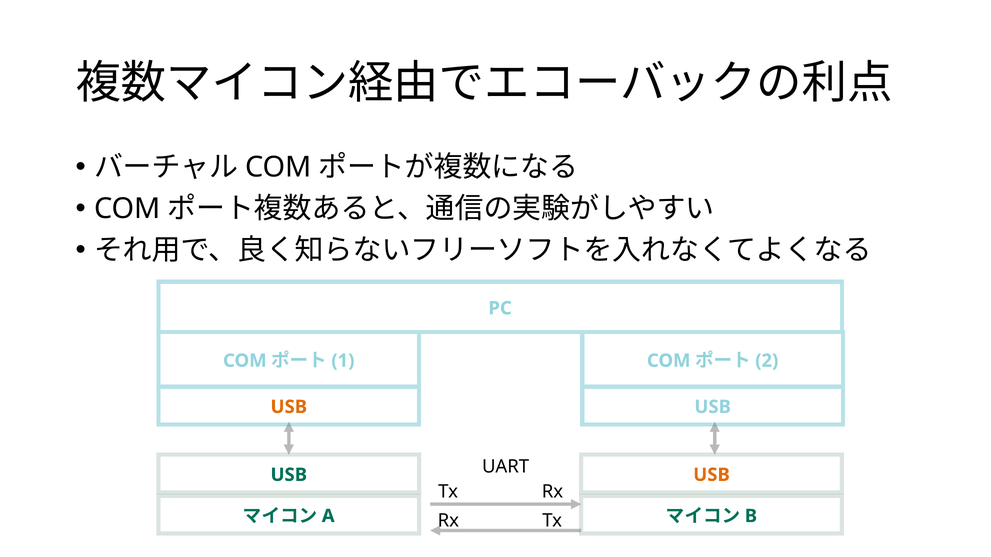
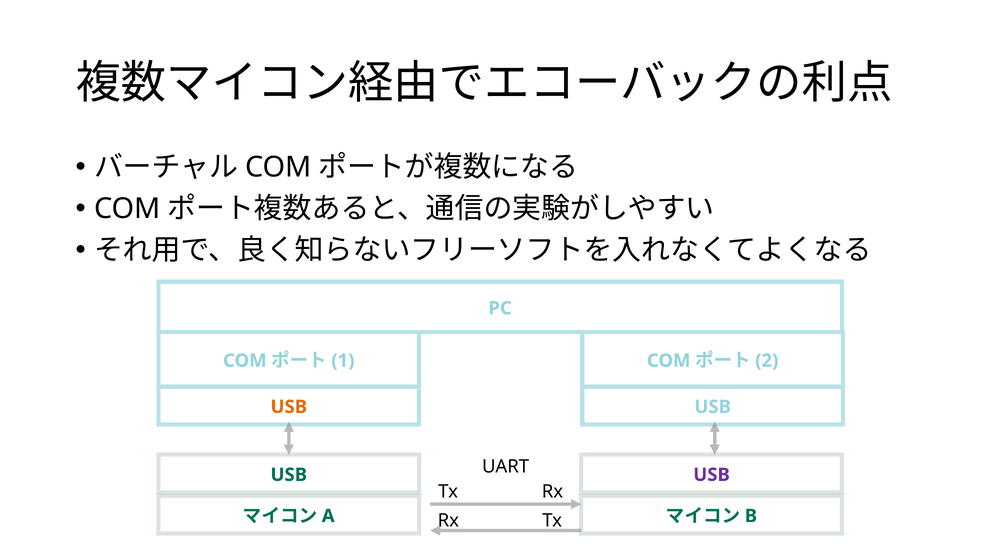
USB colour: orange -> purple (712, 475)
